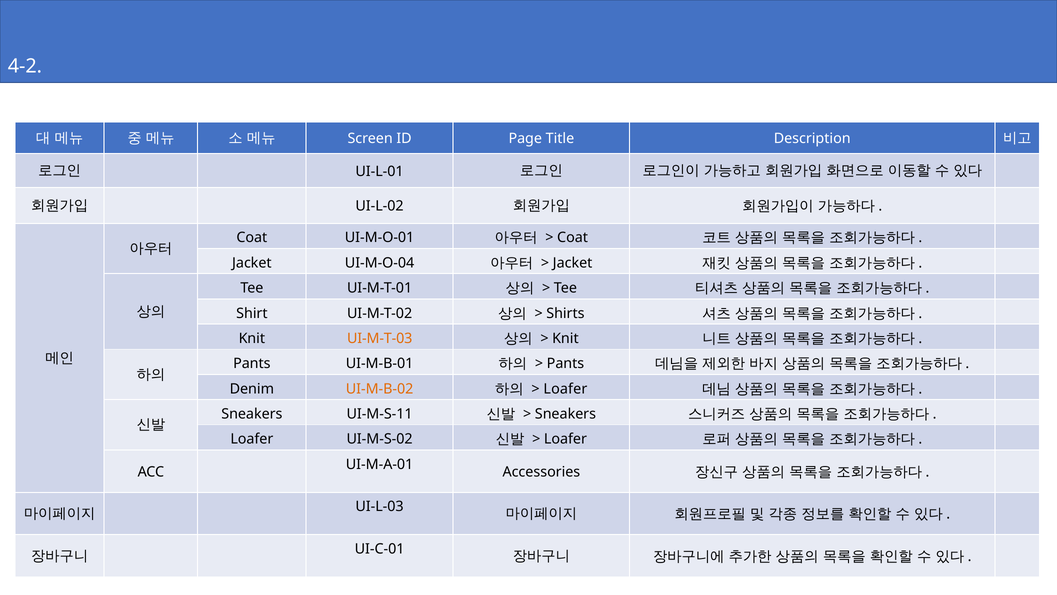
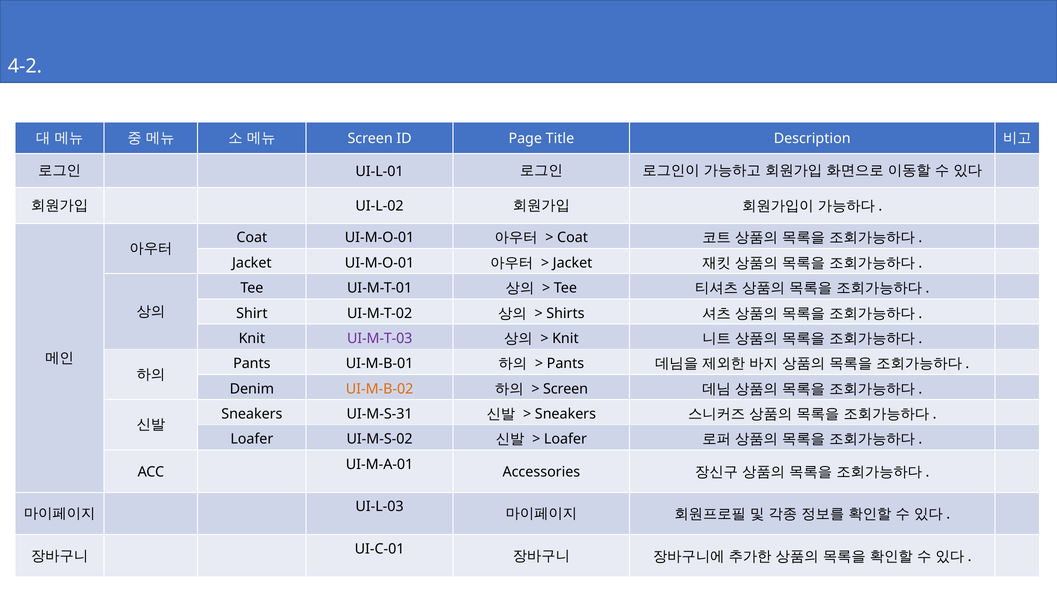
Jacket UI-M-O-04: UI-M-O-04 -> UI-M-O-01 (380, 263)
UI-M-T-03 colour: orange -> purple (380, 338)
Loafer: Loafer -> Screen (566, 389)
UI-M-S-11: UI-M-S-11 -> UI-M-S-31 (380, 414)
